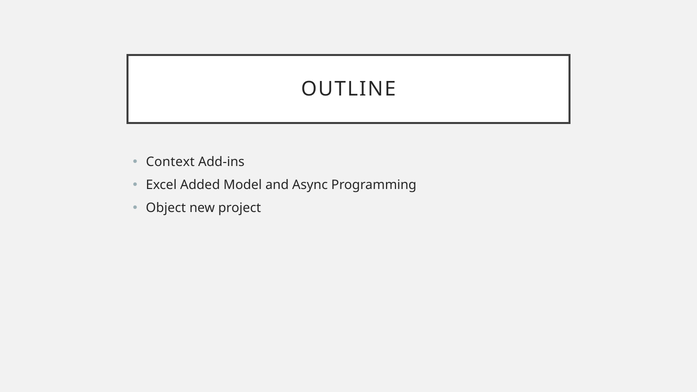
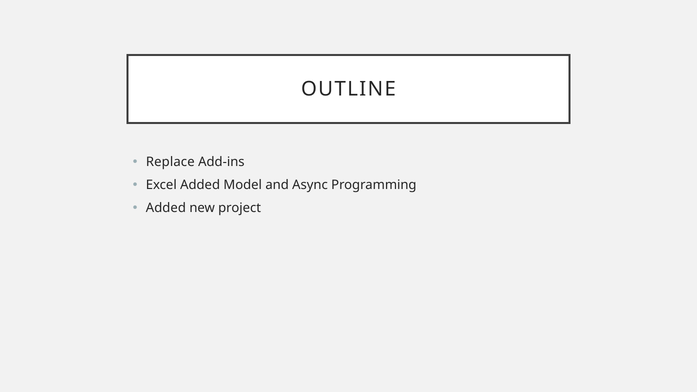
Context: Context -> Replace (170, 162)
Object: Object -> Added (166, 208)
